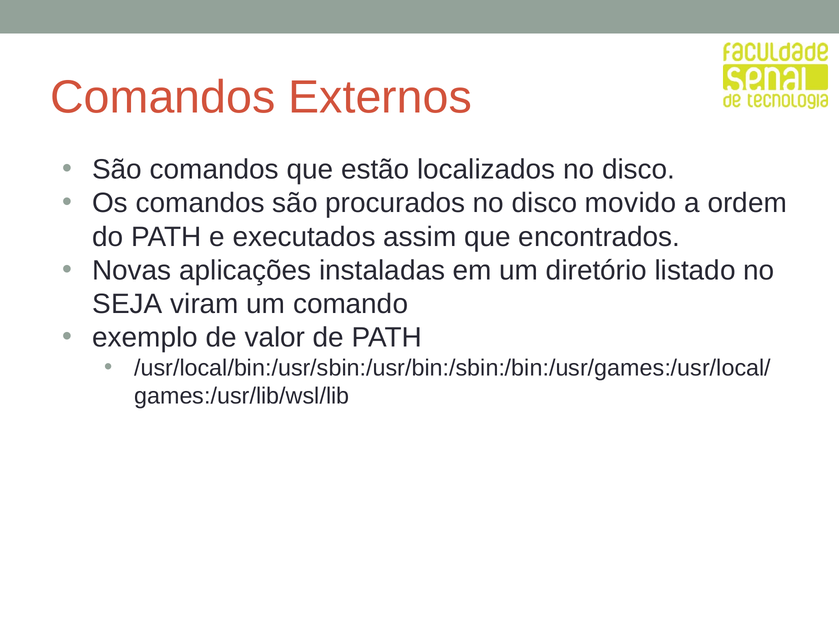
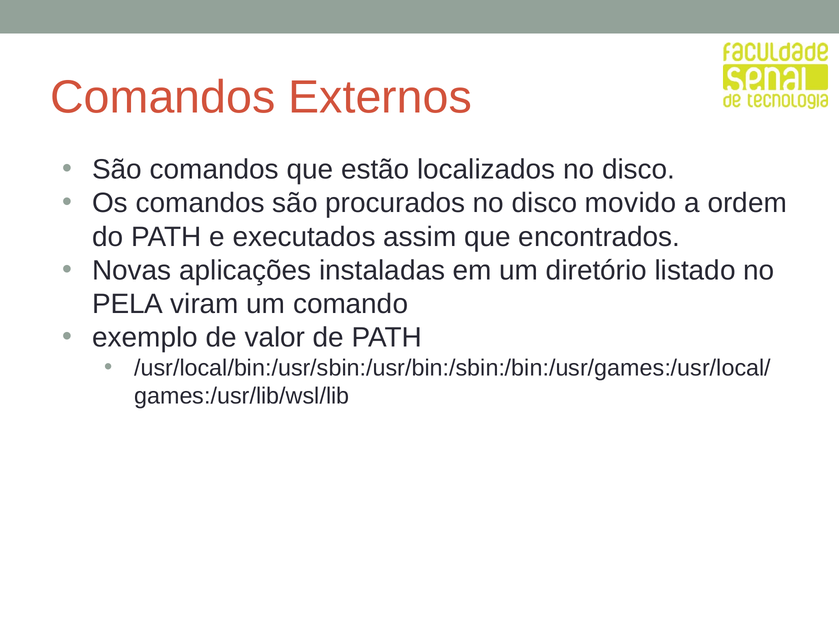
SEJA: SEJA -> PELA (128, 304)
